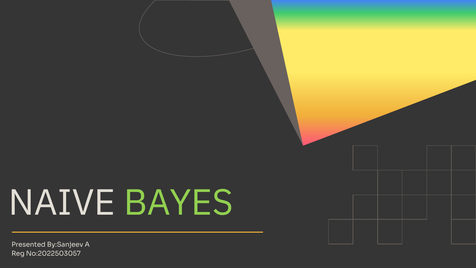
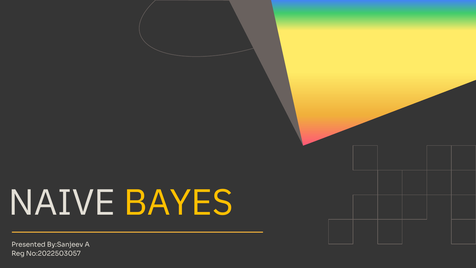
BAYES colour: light green -> yellow (178, 203)
